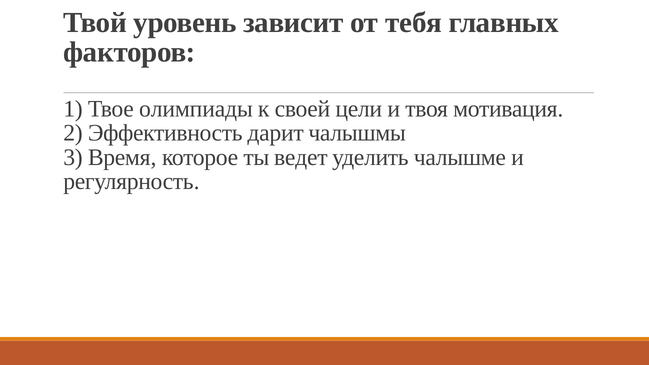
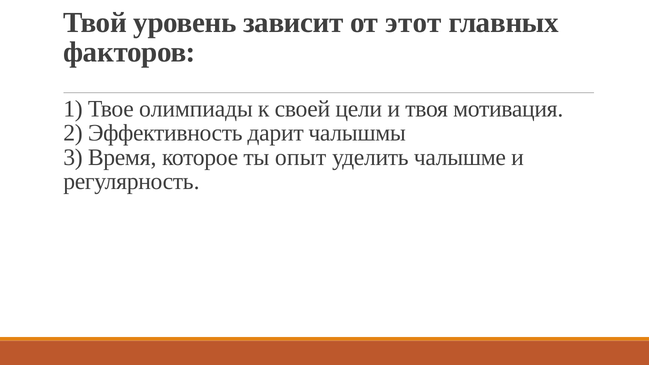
тебя: тебя -> этот (413, 23)
ведет: ведет -> опыт (301, 157)
